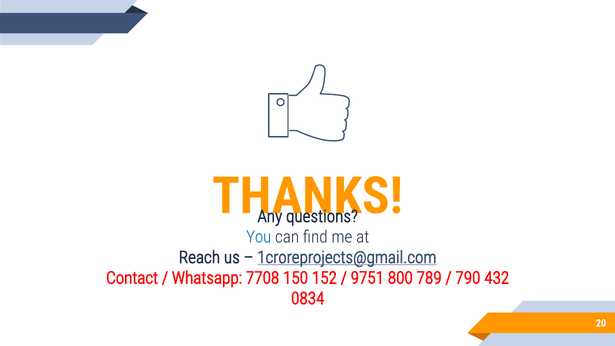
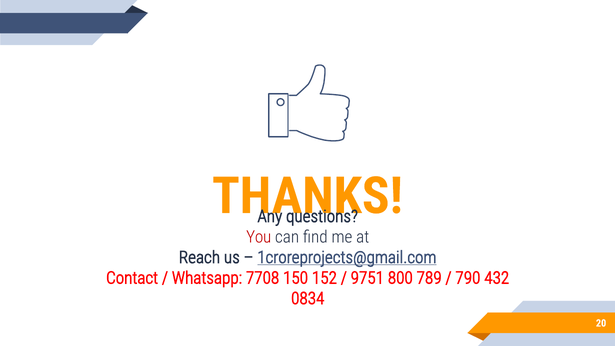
You colour: blue -> red (259, 237)
